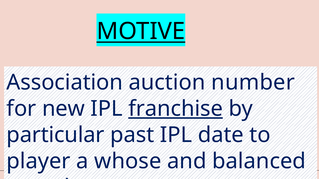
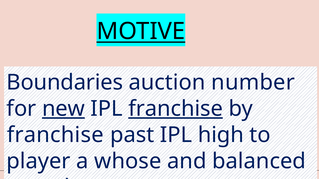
Association: Association -> Boundaries (65, 83)
new underline: none -> present (63, 109)
particular: particular -> franchise (55, 135)
date: date -> high (221, 135)
